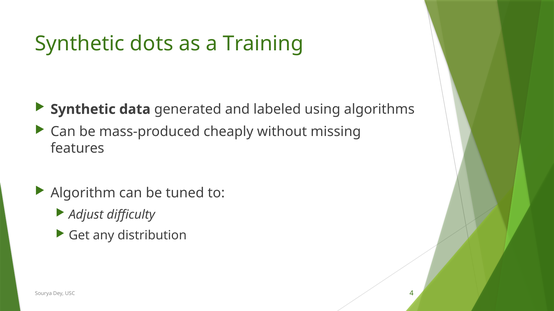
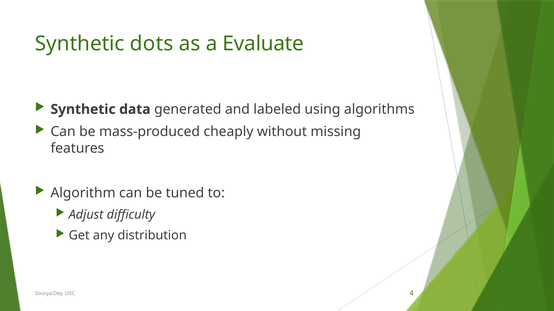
Training: Training -> Evaluate (263, 44)
